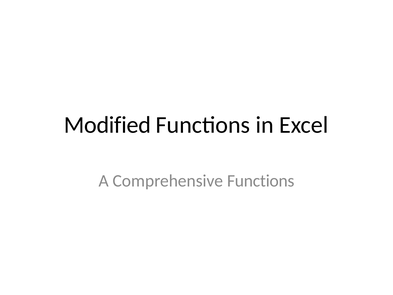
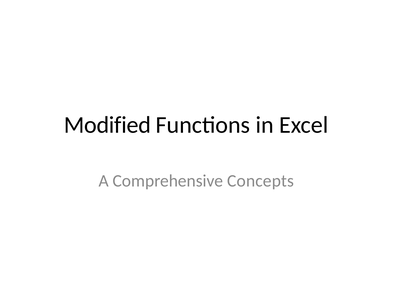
Comprehensive Functions: Functions -> Concepts (261, 181)
